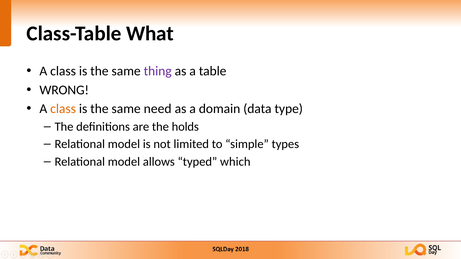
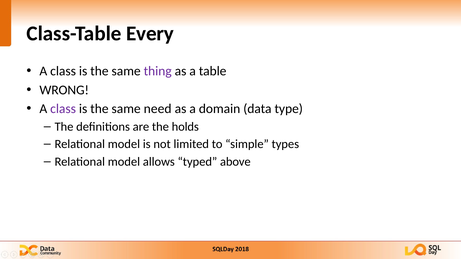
What: What -> Every (150, 33)
class colour: orange -> purple (63, 109)
which: which -> above (235, 162)
